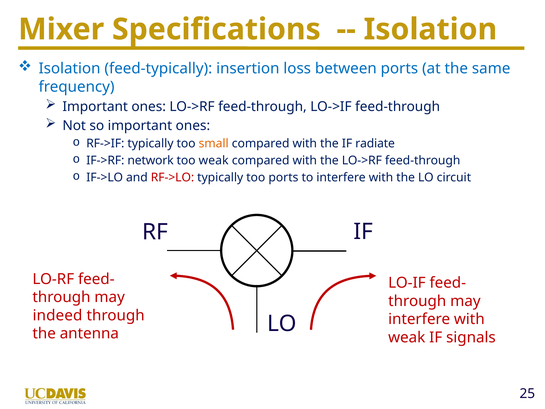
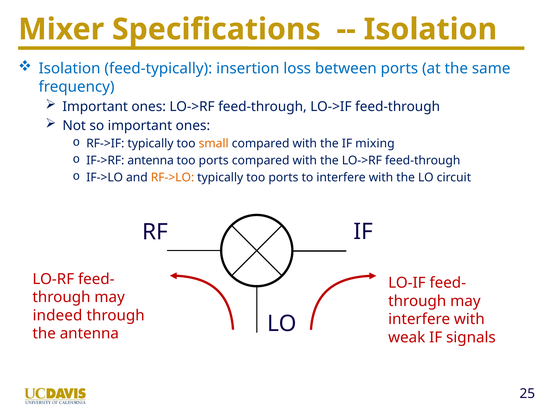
radiate: radiate -> mixing (375, 143)
IF->RF network: network -> antenna (151, 160)
weak: weak -> ports (214, 160)
RF->LO colour: red -> orange (172, 177)
